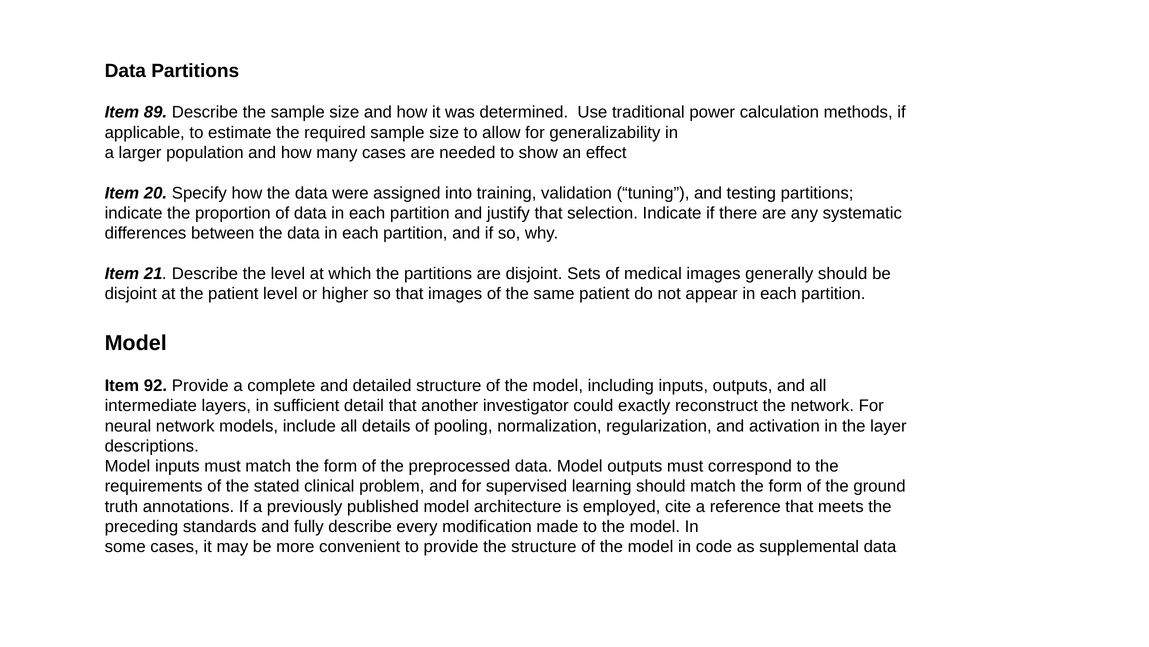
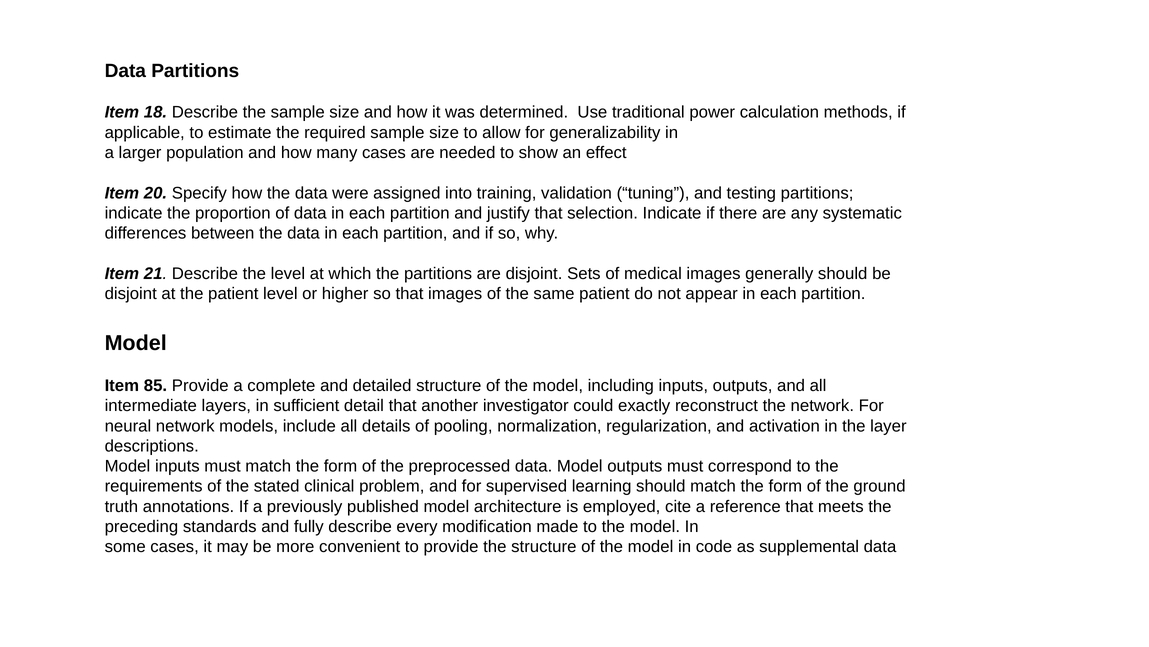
89: 89 -> 18 (155, 112)
92: 92 -> 85 (155, 385)
